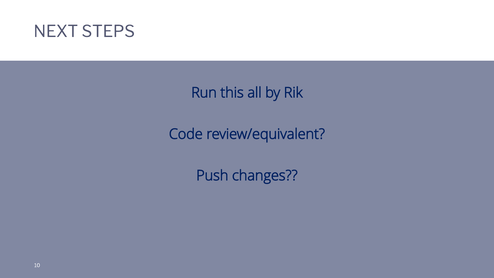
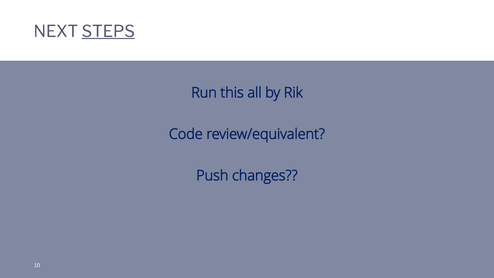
STEPS underline: none -> present (108, 31)
